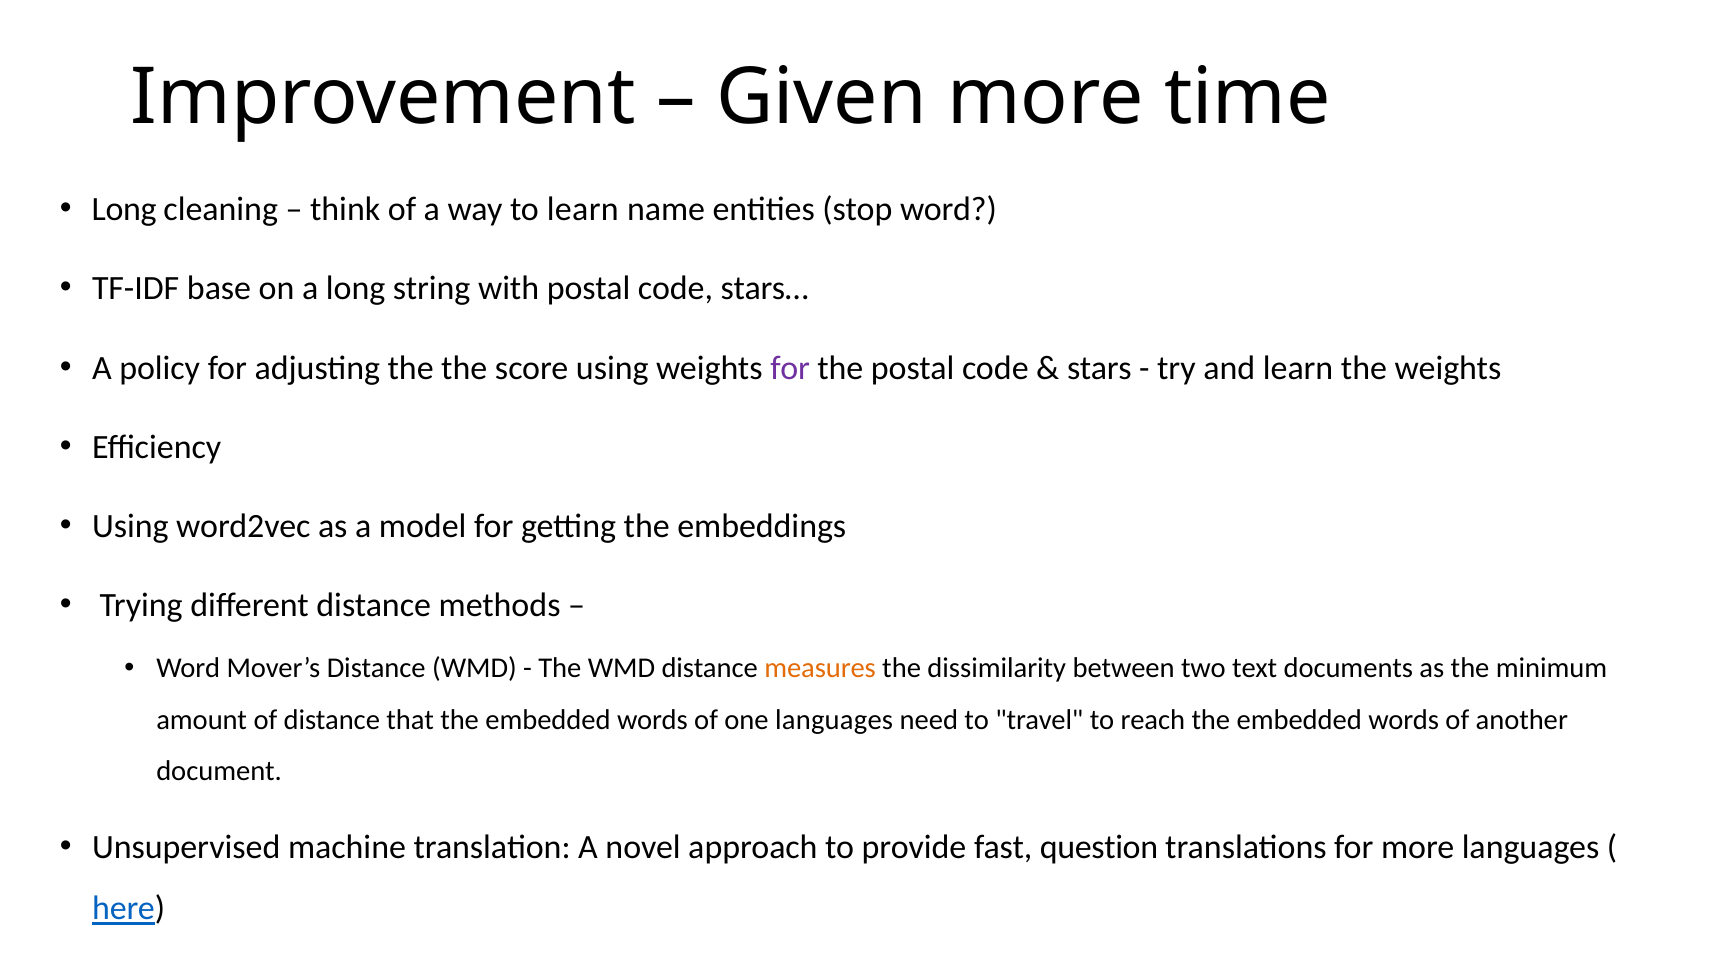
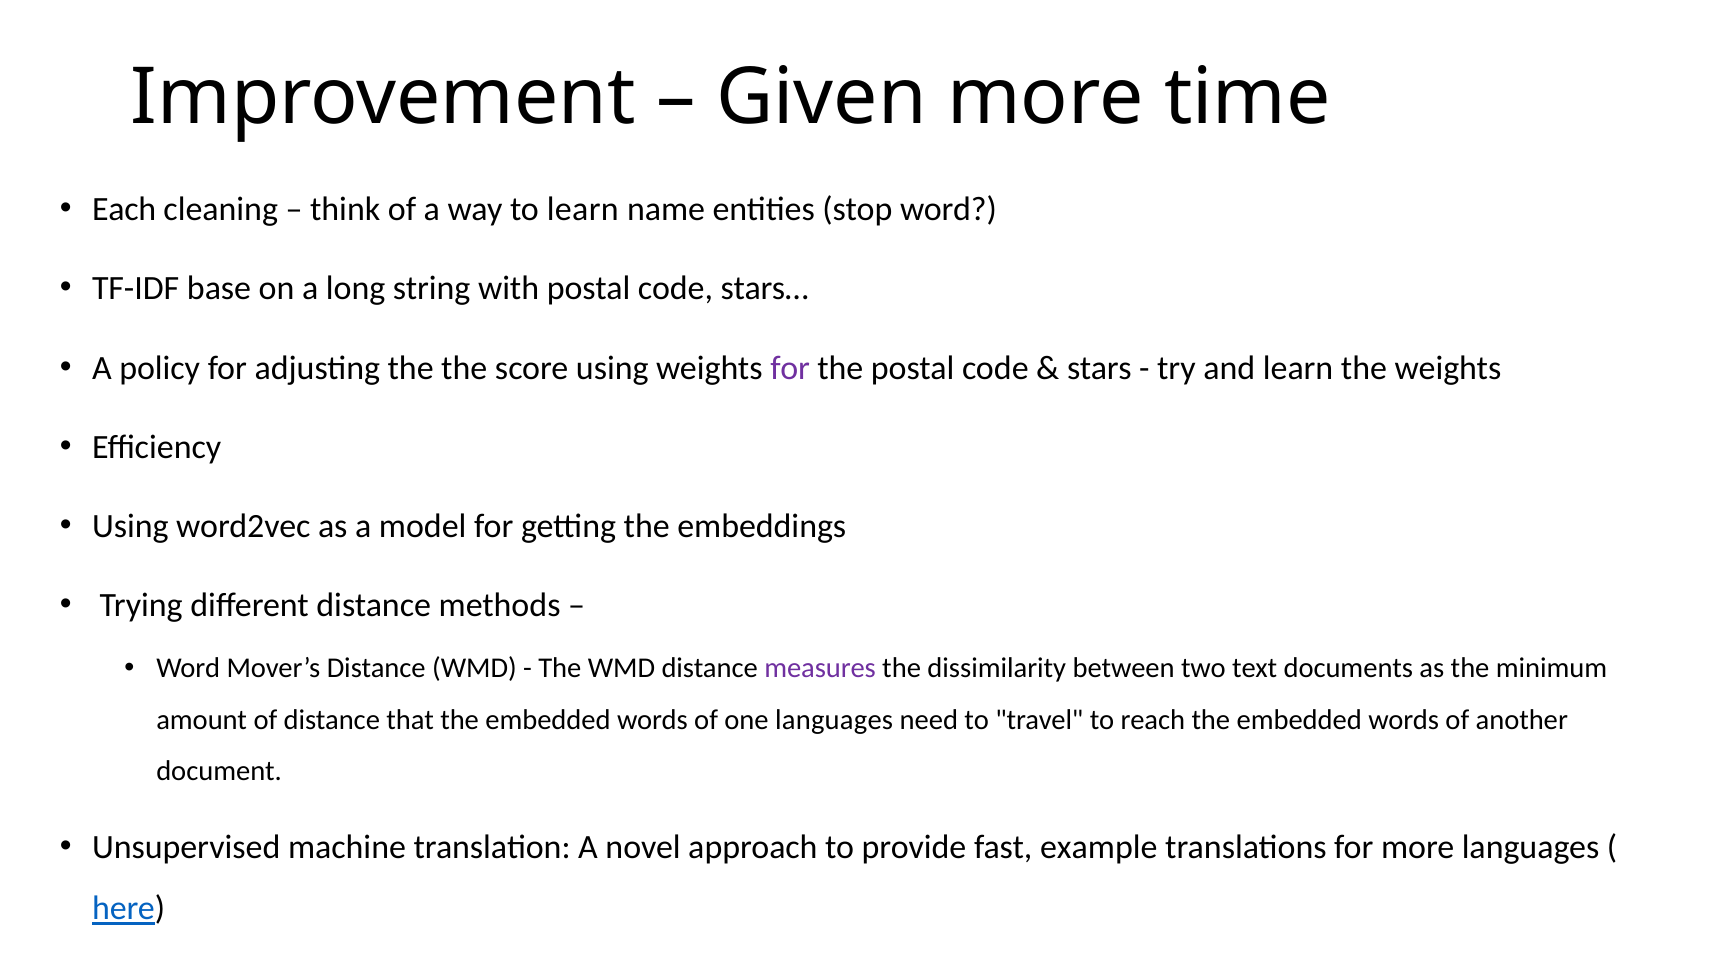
Long: Long -> Each (124, 210)
measures colour: orange -> purple (820, 668)
question: question -> example (1099, 847)
